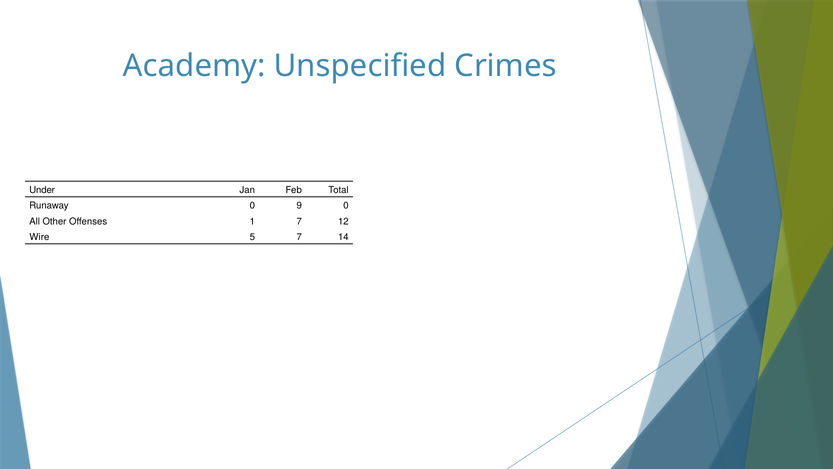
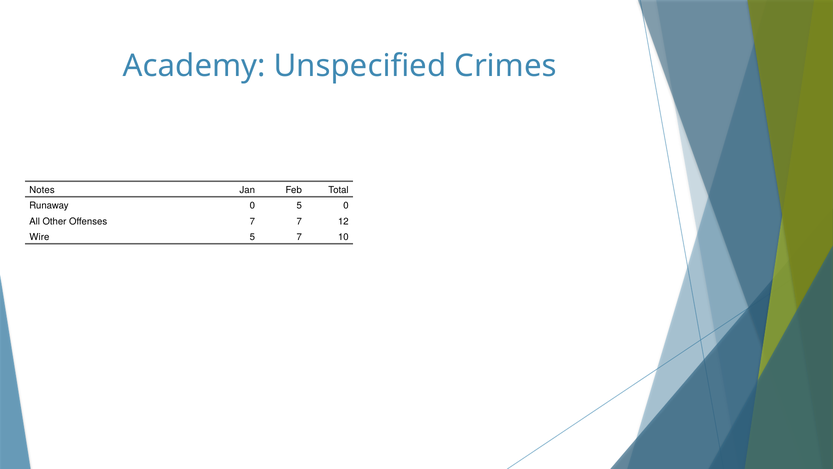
Under: Under -> Notes (42, 190)
0 9: 9 -> 5 (299, 206)
Offenses 1: 1 -> 7 (252, 221)
14: 14 -> 10 (343, 237)
